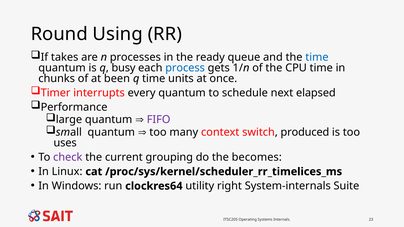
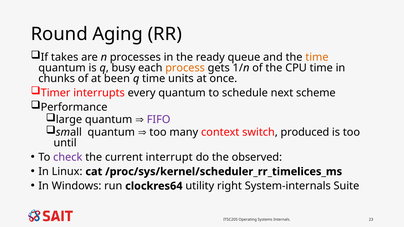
Using: Using -> Aging (118, 34)
time colour: blue -> orange (317, 57)
process colour: blue -> orange (185, 68)
elapsed: elapsed -> scheme (316, 93)
uses: uses -> until (65, 143)
grouping: grouping -> interrupt (169, 157)
becomes: becomes -> observed (257, 157)
